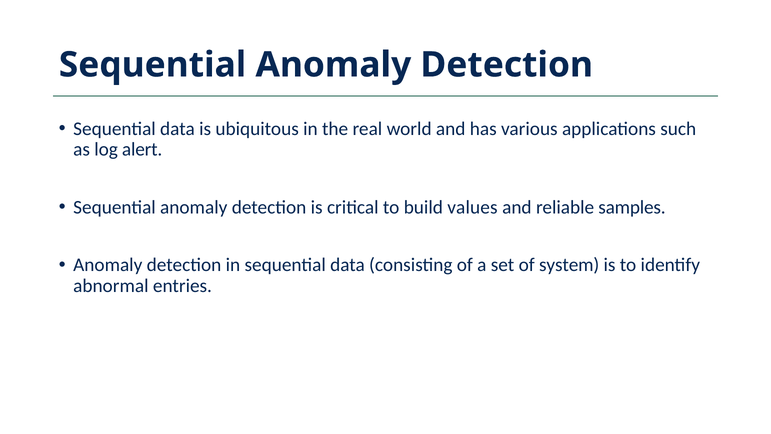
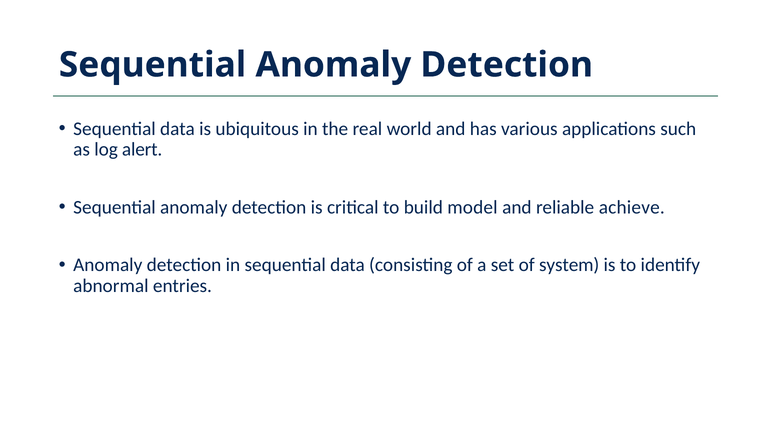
values: values -> model (472, 207)
samples: samples -> achieve (632, 207)
